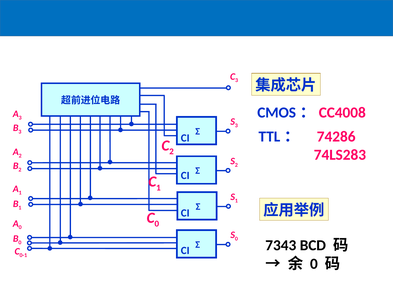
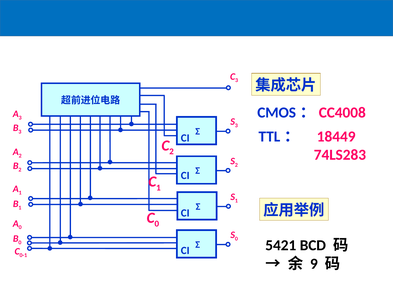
74286: 74286 -> 18449 (336, 136)
7343: 7343 -> 5421 (281, 245)
0: 0 -> 9 (314, 264)
